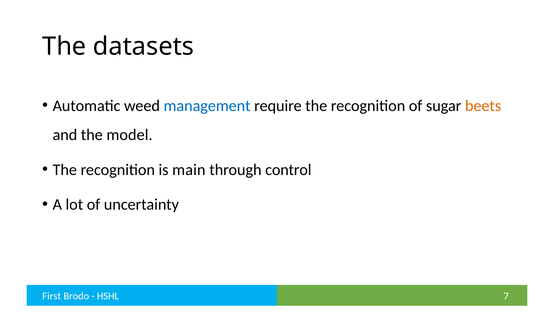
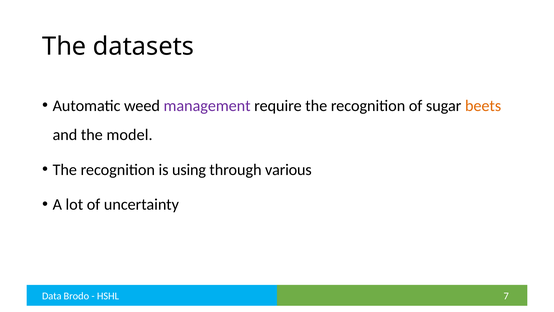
management colour: blue -> purple (207, 106)
main: main -> using (189, 170)
control: control -> various (288, 170)
First: First -> Data (52, 296)
